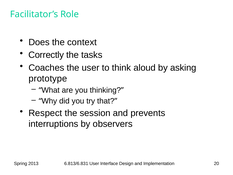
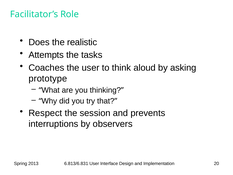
context: context -> realistic (82, 42)
Correctly: Correctly -> Attempts (46, 55)
